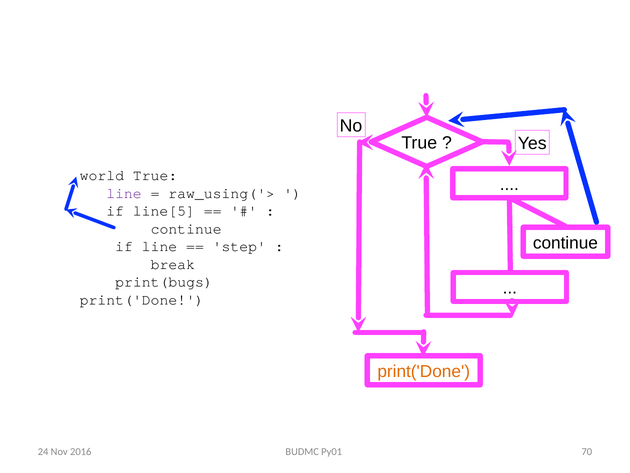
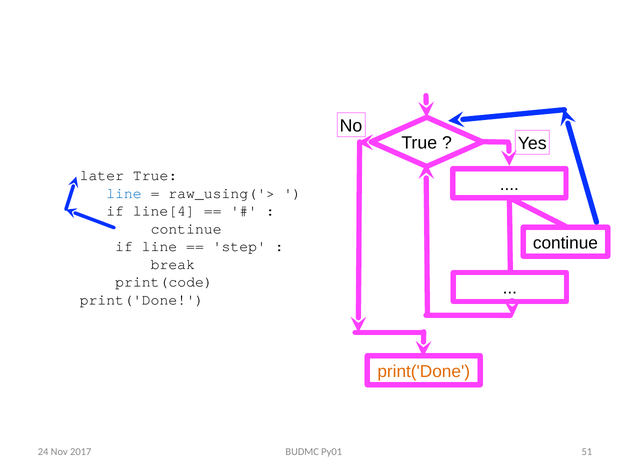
world: world -> later (102, 175)
line colour: purple -> blue (124, 193)
line[5: line[5 -> line[4 (164, 211)
print(bugs: print(bugs -> print(code (164, 282)
70: 70 -> 51 (587, 451)
2016: 2016 -> 2017 (81, 451)
